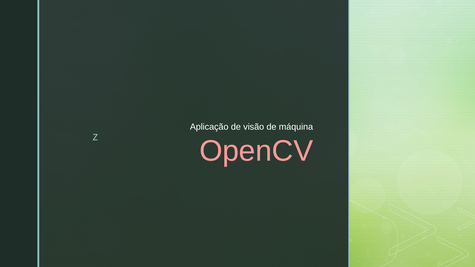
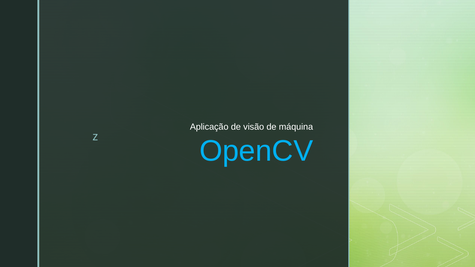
OpenCV colour: pink -> light blue (256, 151)
